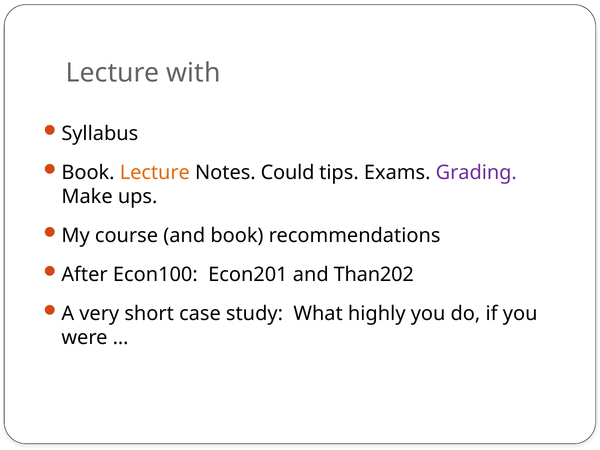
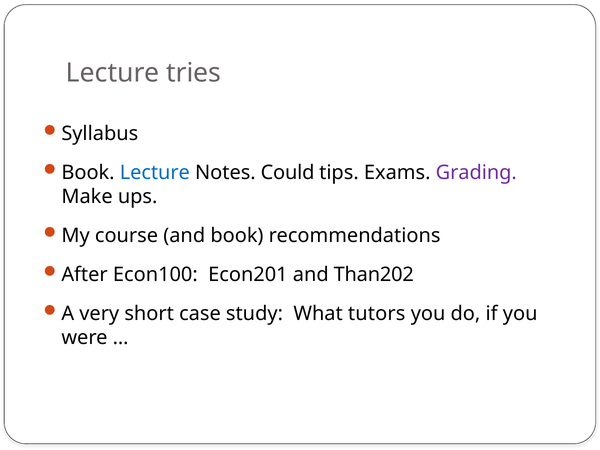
with: with -> tries (194, 73)
Lecture colour: orange -> blue (155, 173)
highly: highly -> tutors (377, 314)
